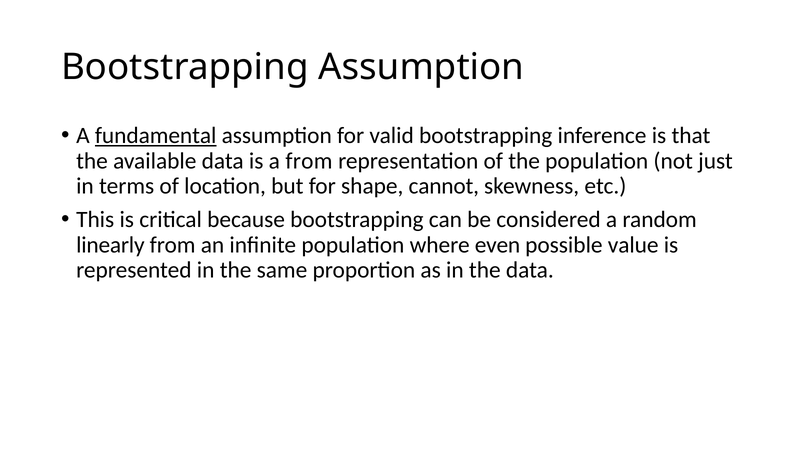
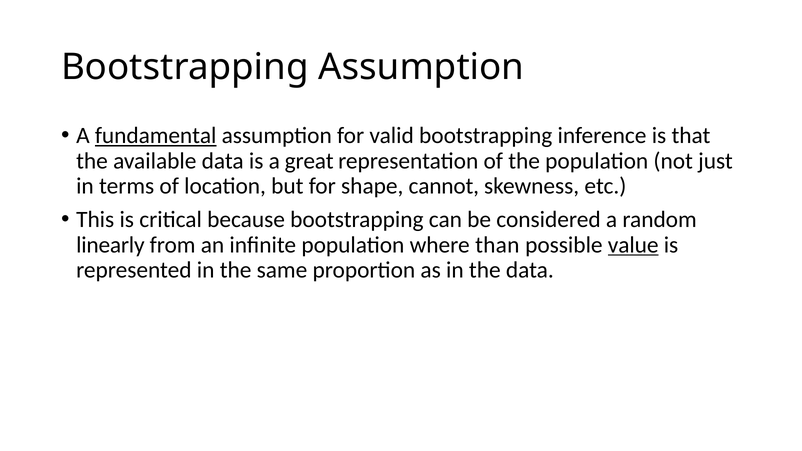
a from: from -> great (309, 161)
even: even -> than (497, 245)
value underline: none -> present (633, 245)
